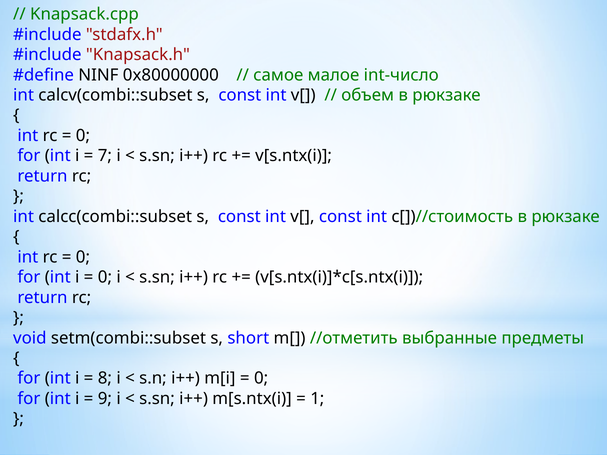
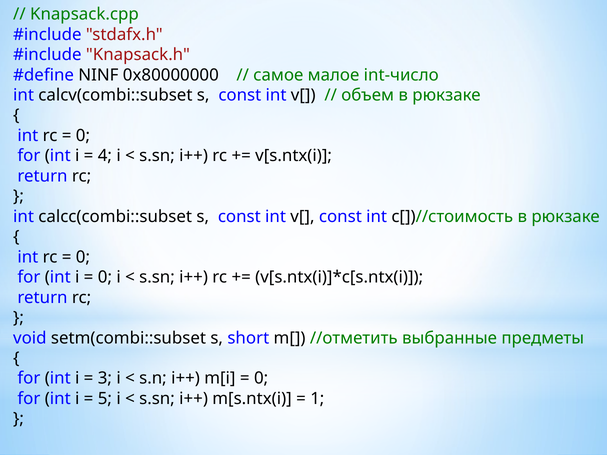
7: 7 -> 4 (105, 156)
8: 8 -> 3 (105, 379)
9: 9 -> 5 (105, 399)
